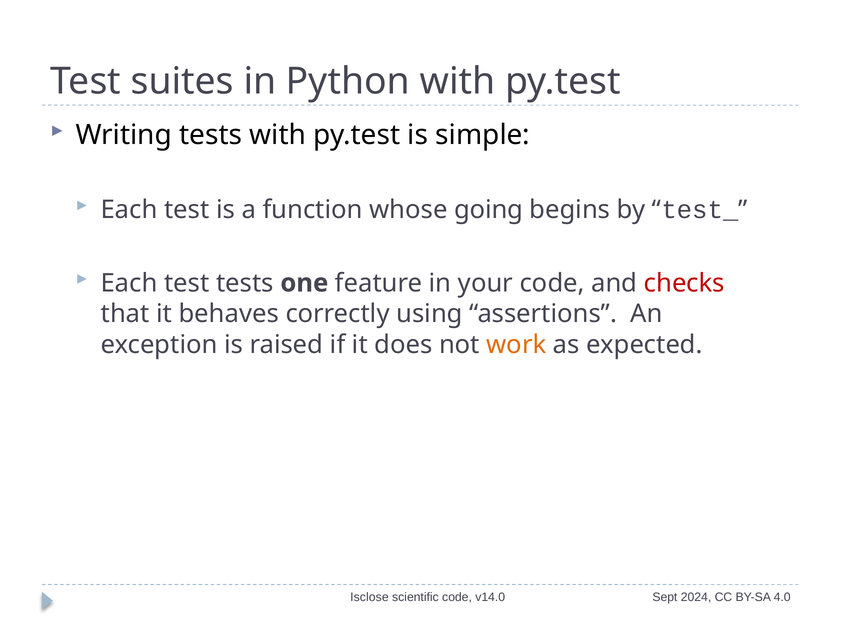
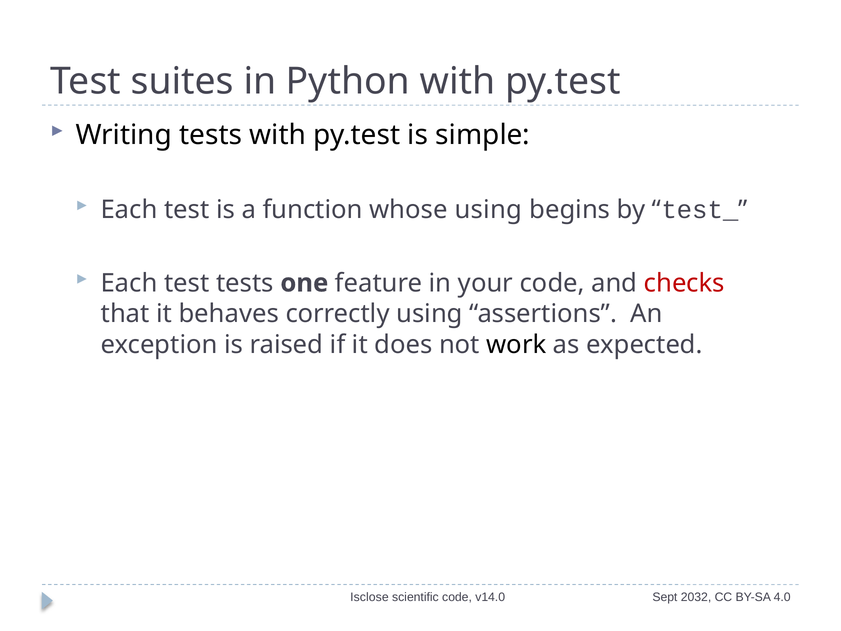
whose going: going -> using (488, 210)
work colour: orange -> black (516, 345)
2024: 2024 -> 2032 (696, 597)
